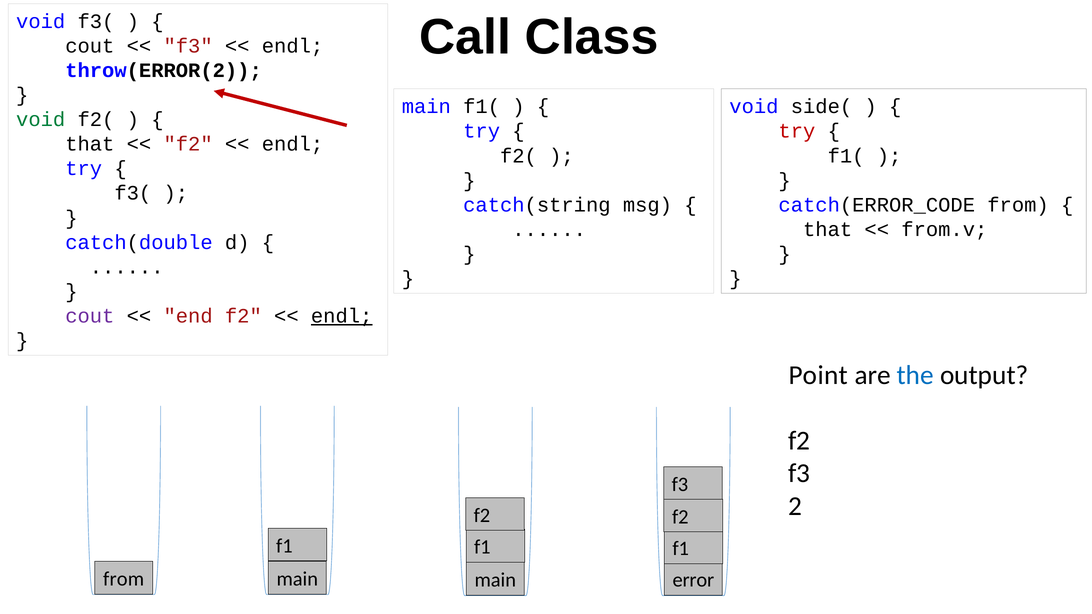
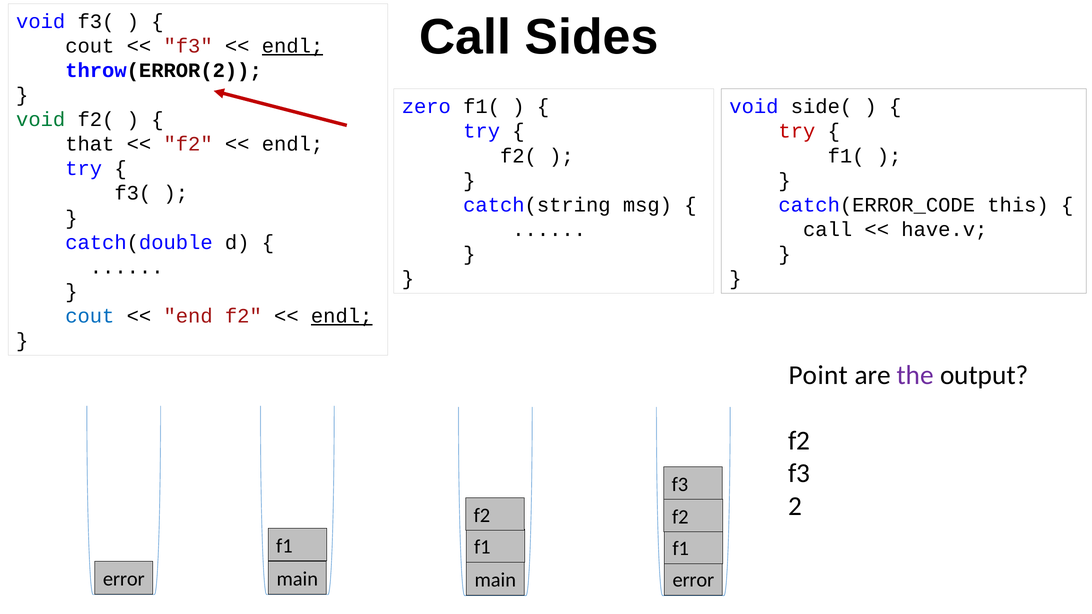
Class: Class -> Sides (592, 37)
endl underline: none -> present (293, 46)
main: main -> zero (426, 107)
catch(ERROR_CODE from: from -> this (1018, 205)
that: that -> call (828, 230)
from.v: from.v -> have.v (944, 230)
cout colour: purple -> blue (90, 316)
the colour: blue -> purple (915, 375)
from: from -> error (124, 579)
